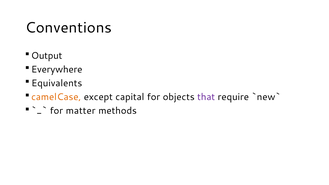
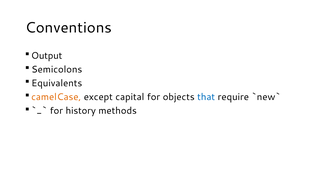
Everywhere: Everywhere -> Semicolons (57, 69)
that colour: purple -> blue (206, 97)
matter: matter -> history (81, 111)
